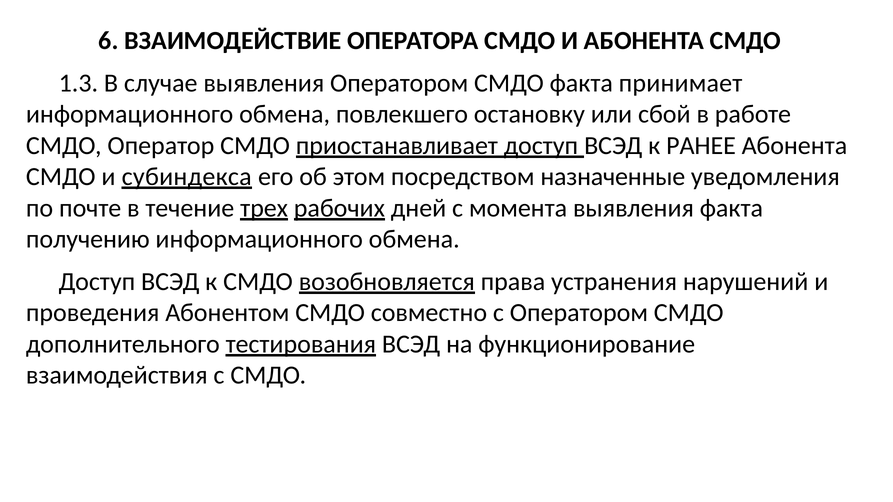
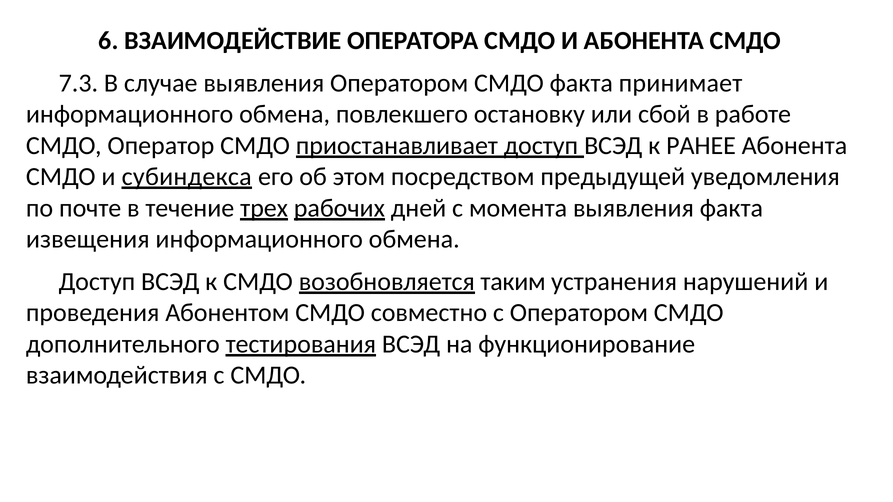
1.3: 1.3 -> 7.3 (78, 83)
назначенные: назначенные -> предыдущей (613, 177)
получению: получению -> извещения (88, 239)
права: права -> таким (513, 282)
